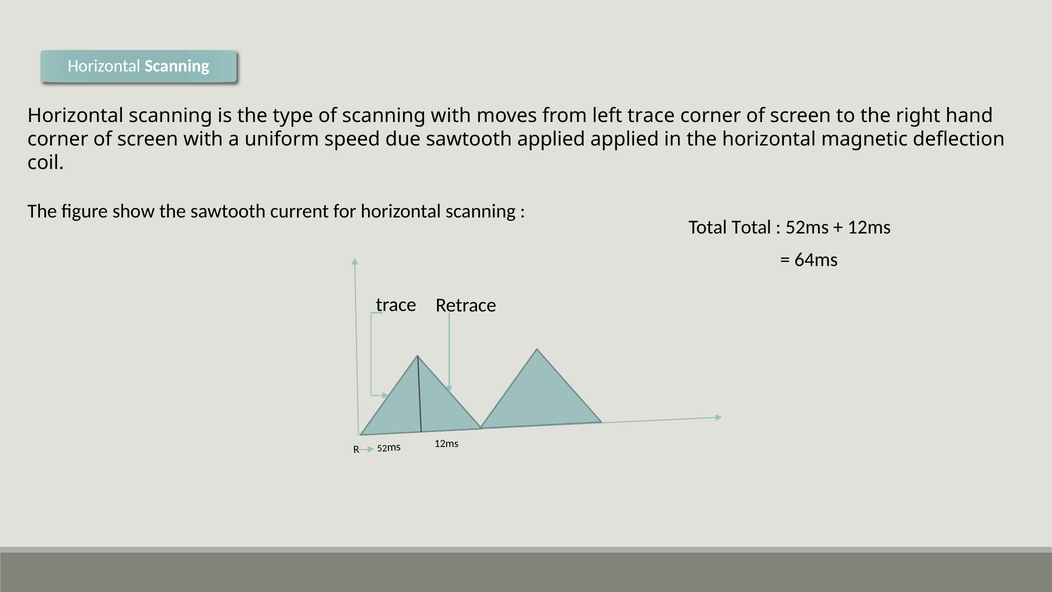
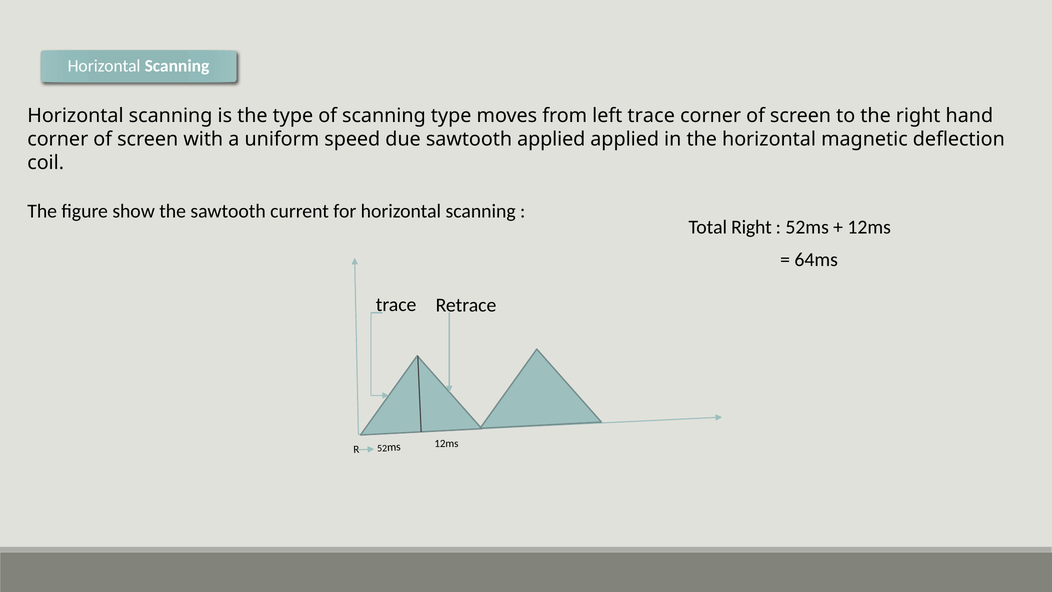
scanning with: with -> type (451, 116)
Total Total: Total -> Right (751, 227)
